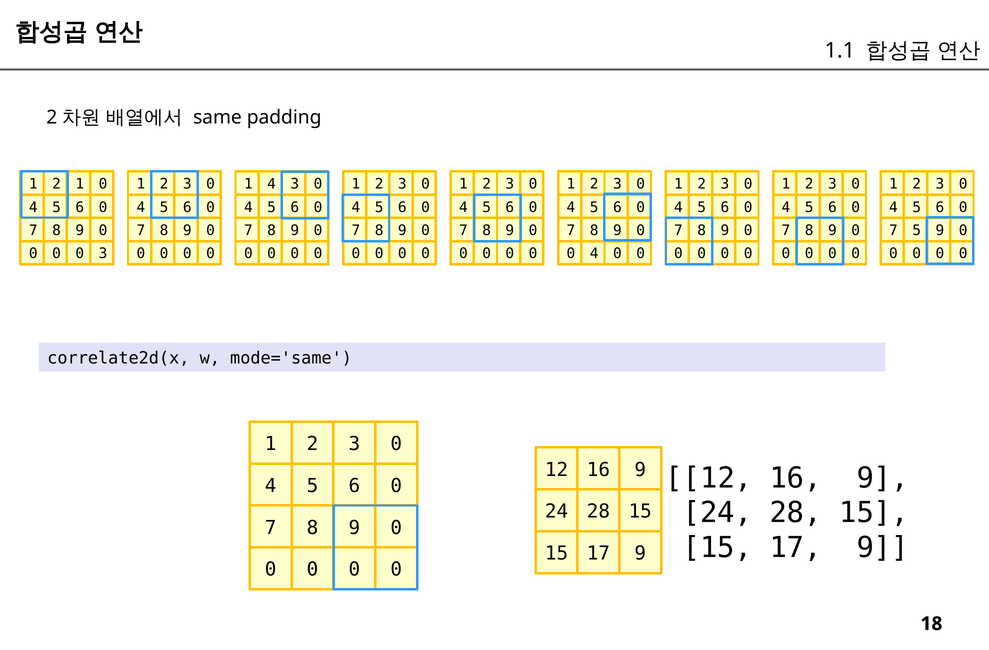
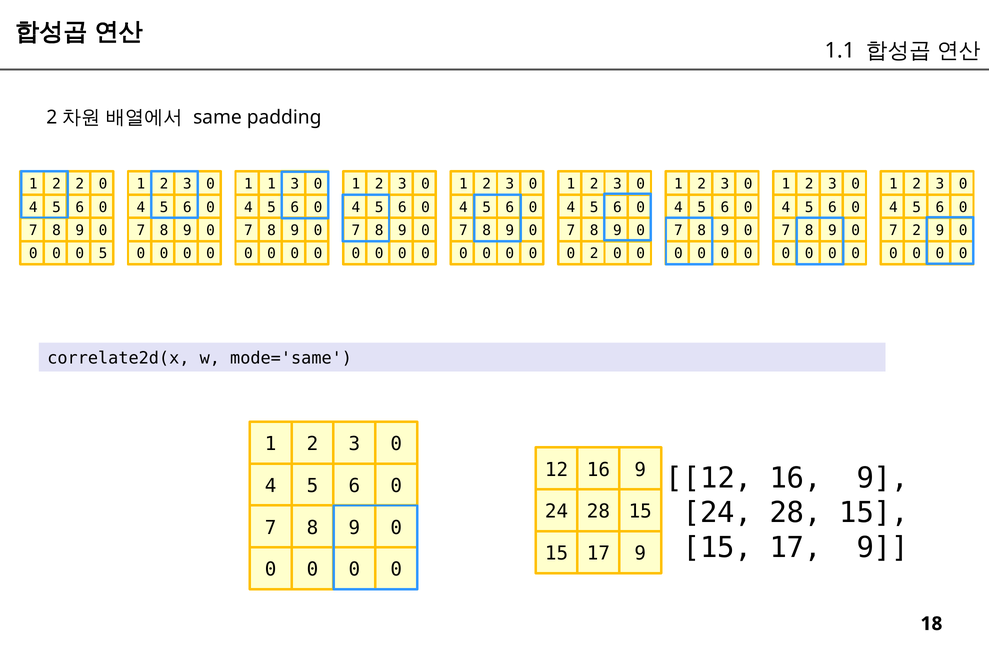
2 1: 1 -> 2 (80, 184)
4: 4 -> 1 (272, 184)
7 5: 5 -> 2 (917, 230)
0 3: 3 -> 5 (103, 254)
0 4: 4 -> 2 (594, 254)
